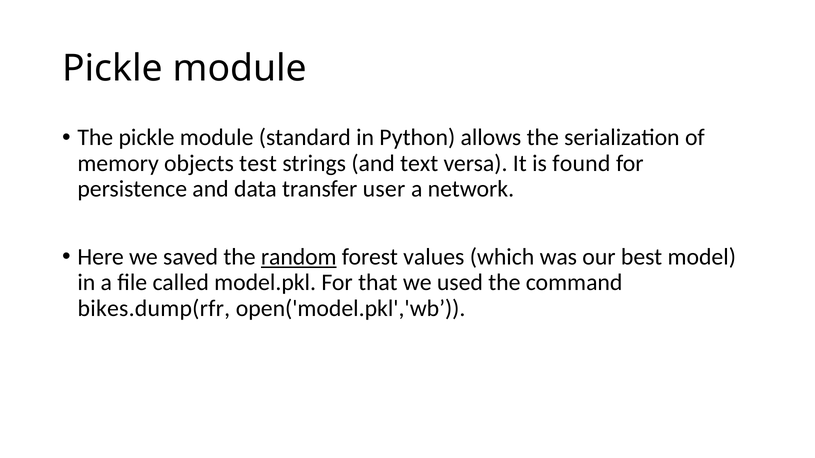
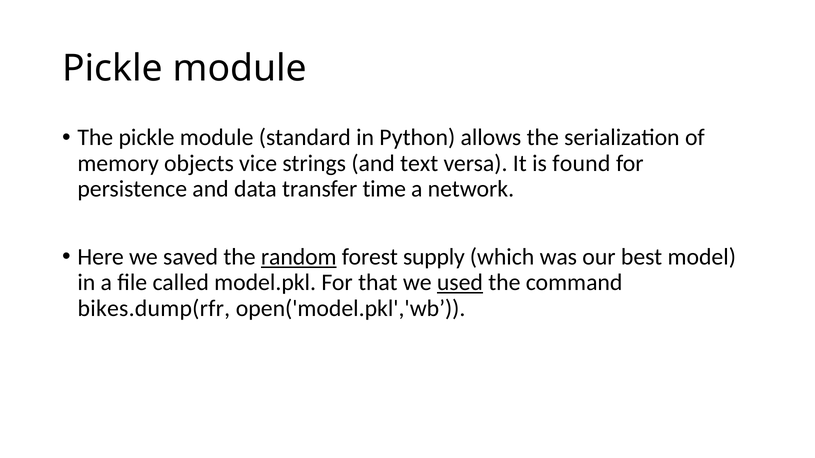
test: test -> vice (258, 163)
user: user -> time (384, 189)
values: values -> supply (434, 257)
used underline: none -> present (460, 283)
